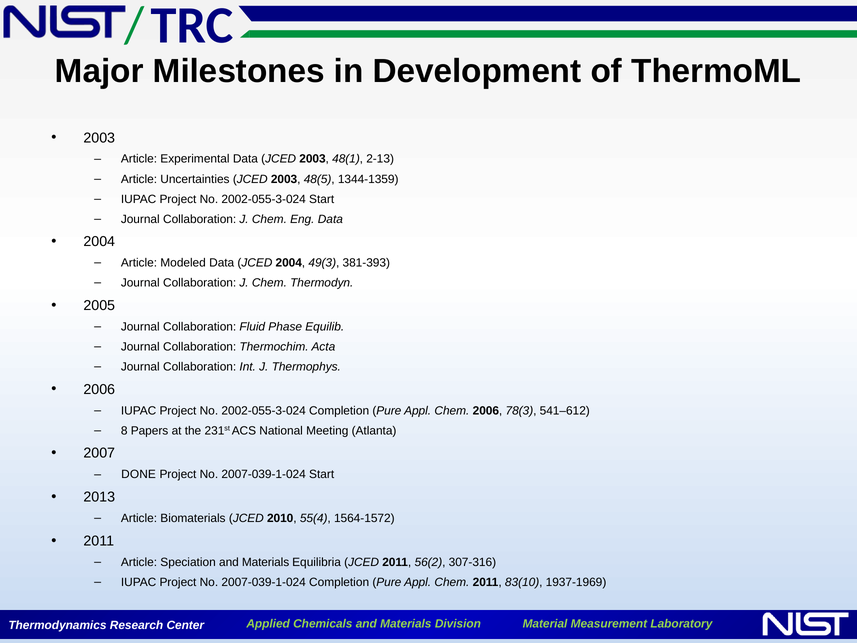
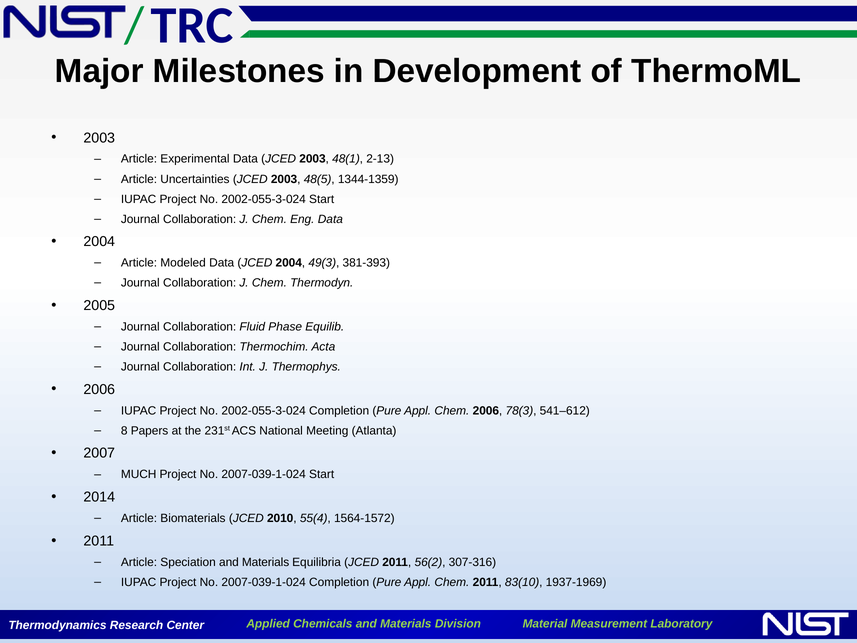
DONE: DONE -> MUCH (139, 474)
2013: 2013 -> 2014 (99, 497)
